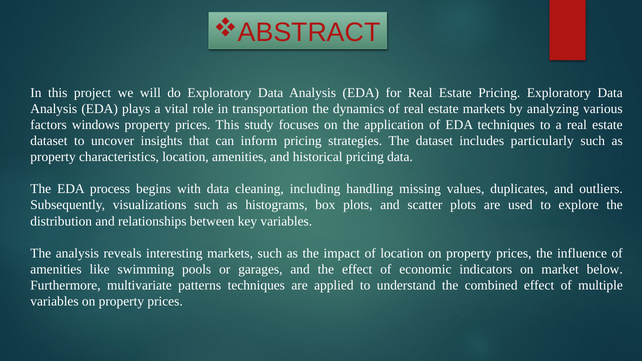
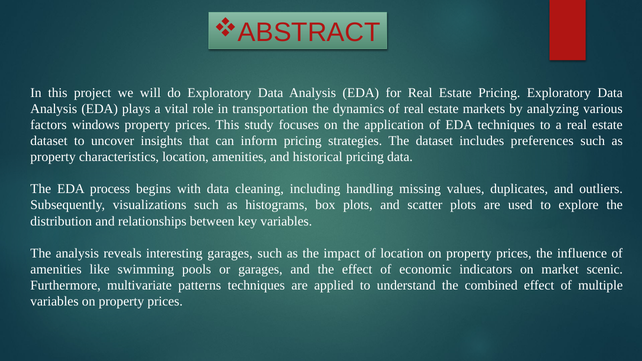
particularly: particularly -> preferences (542, 141)
interesting markets: markets -> garages (230, 253)
below: below -> scenic (605, 269)
